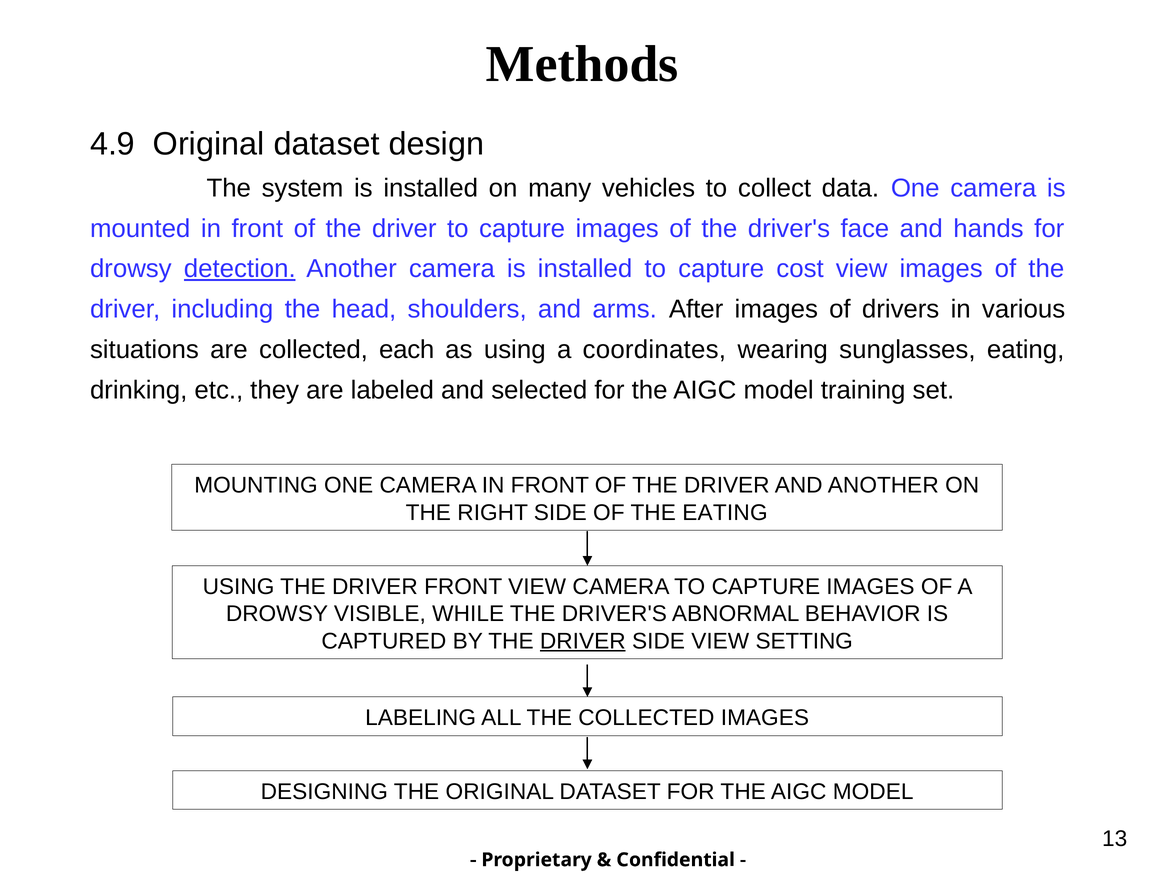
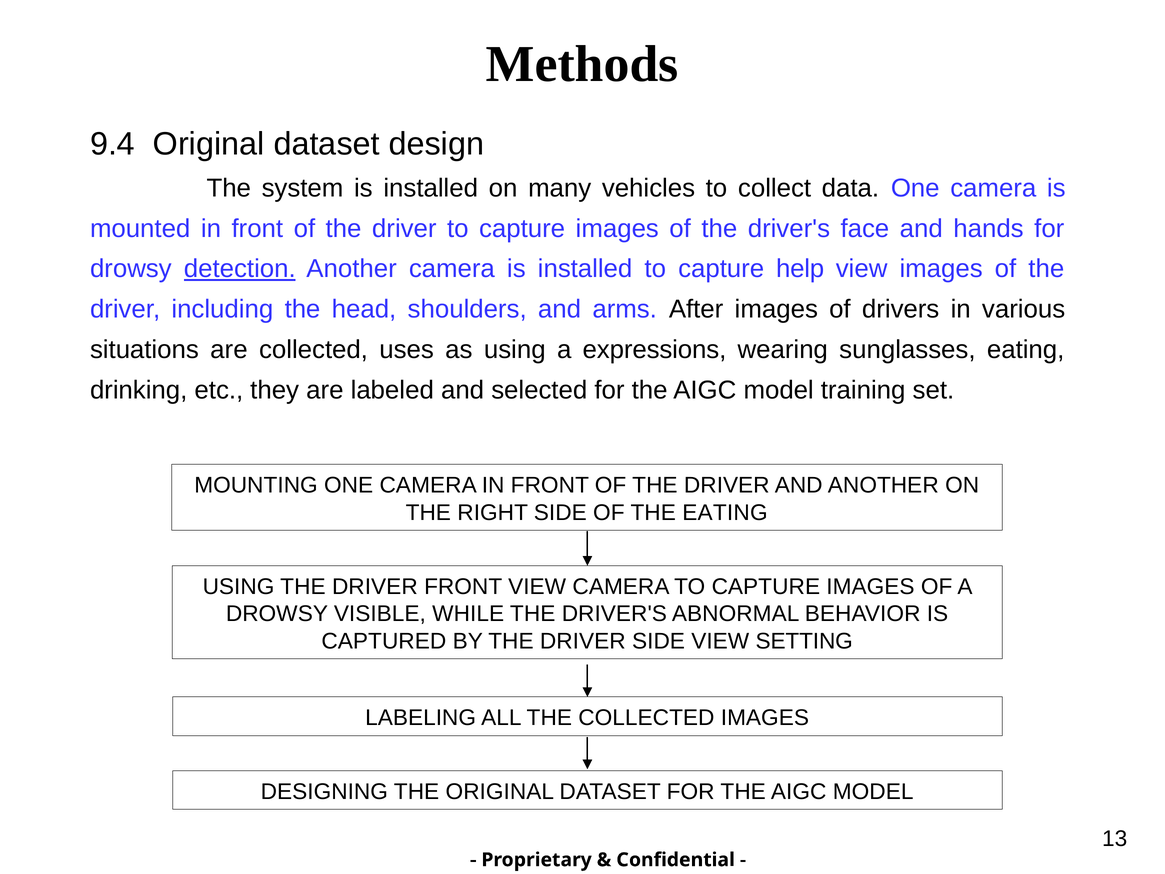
4.9: 4.9 -> 9.4 (113, 144)
cost: cost -> help (800, 269)
each: each -> uses (407, 349)
coordinates: coordinates -> expressions (654, 349)
DRIVER underline: present -> none (583, 641)
